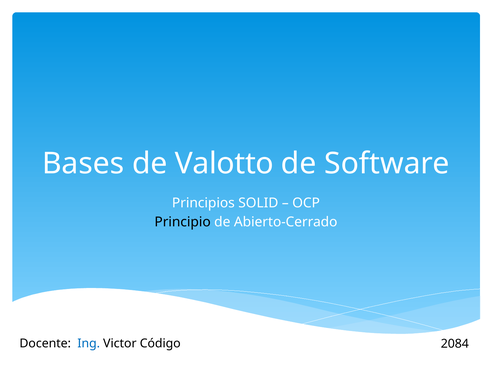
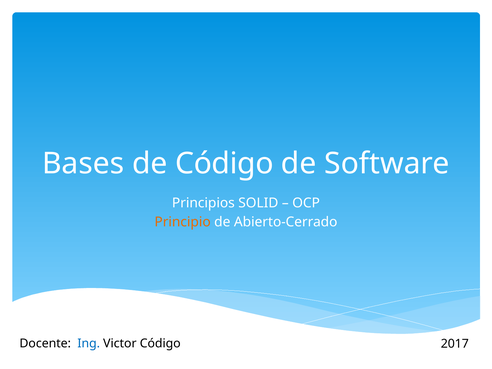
de Valotto: Valotto -> Código (224, 163)
Principio colour: black -> orange (183, 222)
2084: 2084 -> 2017 (455, 344)
